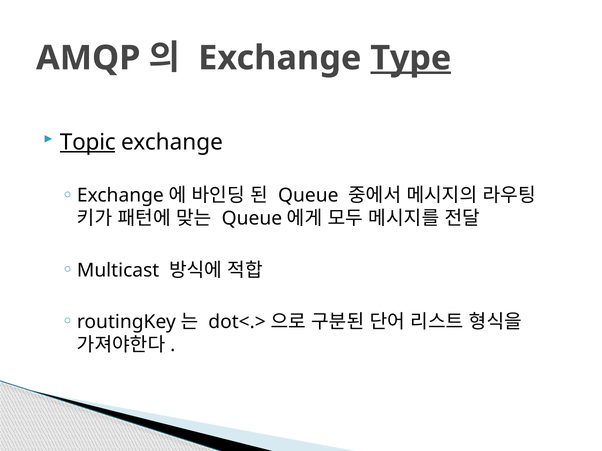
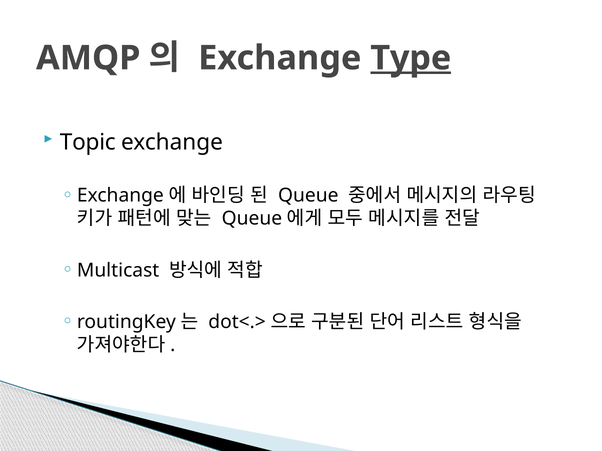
Topic underline: present -> none (88, 142)
